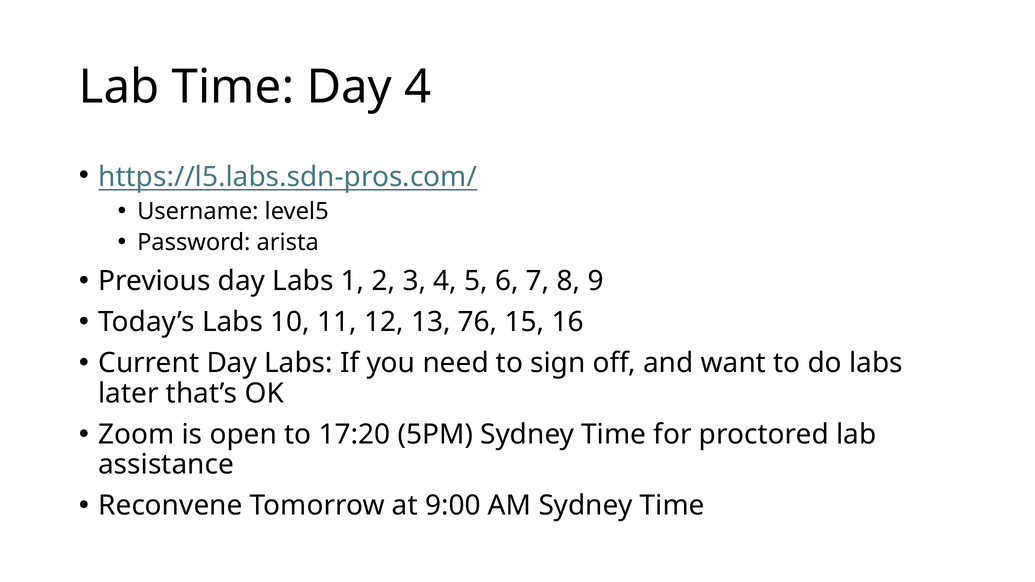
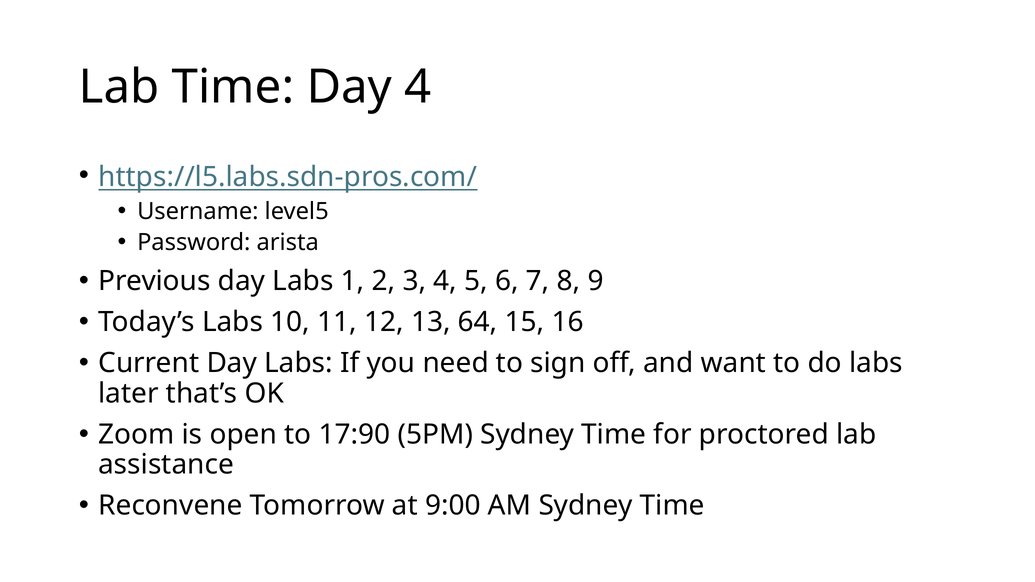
76: 76 -> 64 (478, 322)
17:20: 17:20 -> 17:90 (355, 434)
